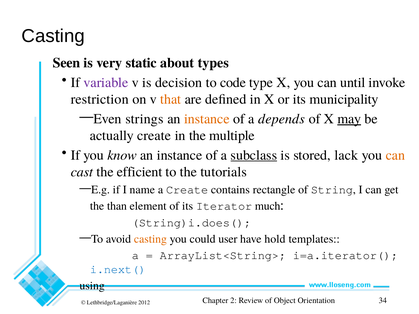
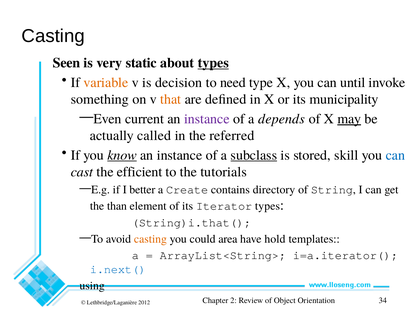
types underline: none -> present (213, 63)
variable colour: purple -> orange (106, 83)
code: code -> need (233, 83)
restriction: restriction -> something (100, 99)
strings: strings -> current (145, 119)
instance colour: orange -> purple (207, 119)
actually create: create -> called (154, 136)
multiple: multiple -> referred (232, 136)
know underline: none -> present (122, 155)
lack: lack -> skill (346, 155)
can colour: orange -> blue (395, 155)
name: name -> better (142, 190)
rectangle: rectangle -> directory (274, 190)
Iterator much: much -> types (268, 206)
String)i.does(: String)i.does( -> String)i.that( (191, 223)
user: user -> area (228, 239)
